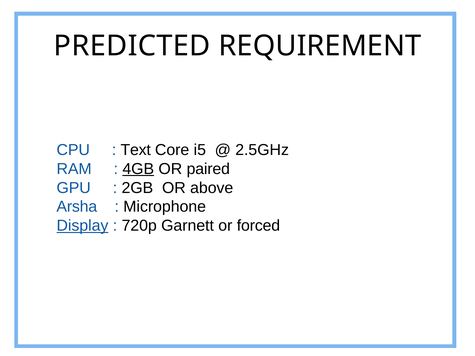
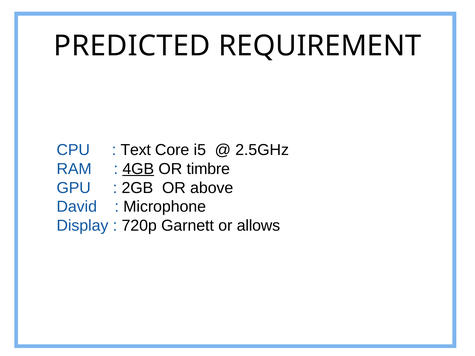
paired: paired -> timbre (208, 169)
Arsha: Arsha -> David (77, 207)
Display underline: present -> none (82, 226)
forced: forced -> allows (258, 226)
